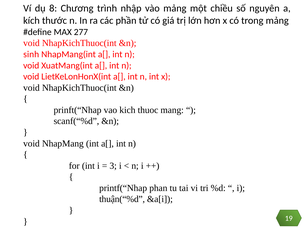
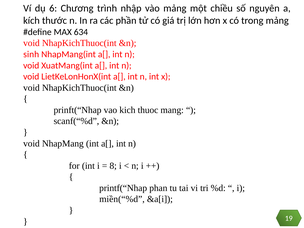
8: 8 -> 6 (53, 8)
277: 277 -> 634 (81, 32)
3: 3 -> 8 (113, 166)
thuận(“%d: thuận(“%d -> miền(“%d (122, 199)
